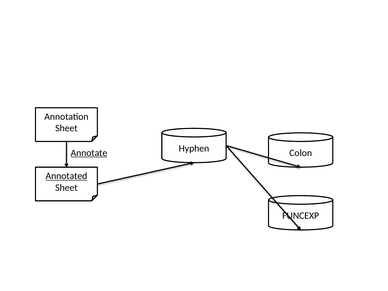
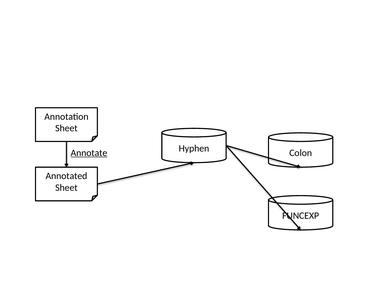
Annotated underline: present -> none (66, 176)
